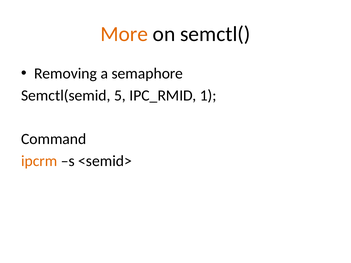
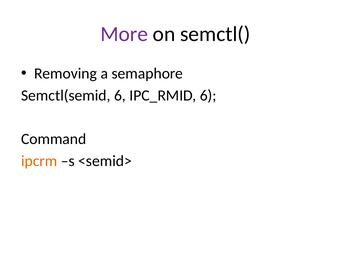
More colour: orange -> purple (124, 34)
Semctl(semid 5: 5 -> 6 (120, 95)
IPC_RMID 1: 1 -> 6 (208, 95)
